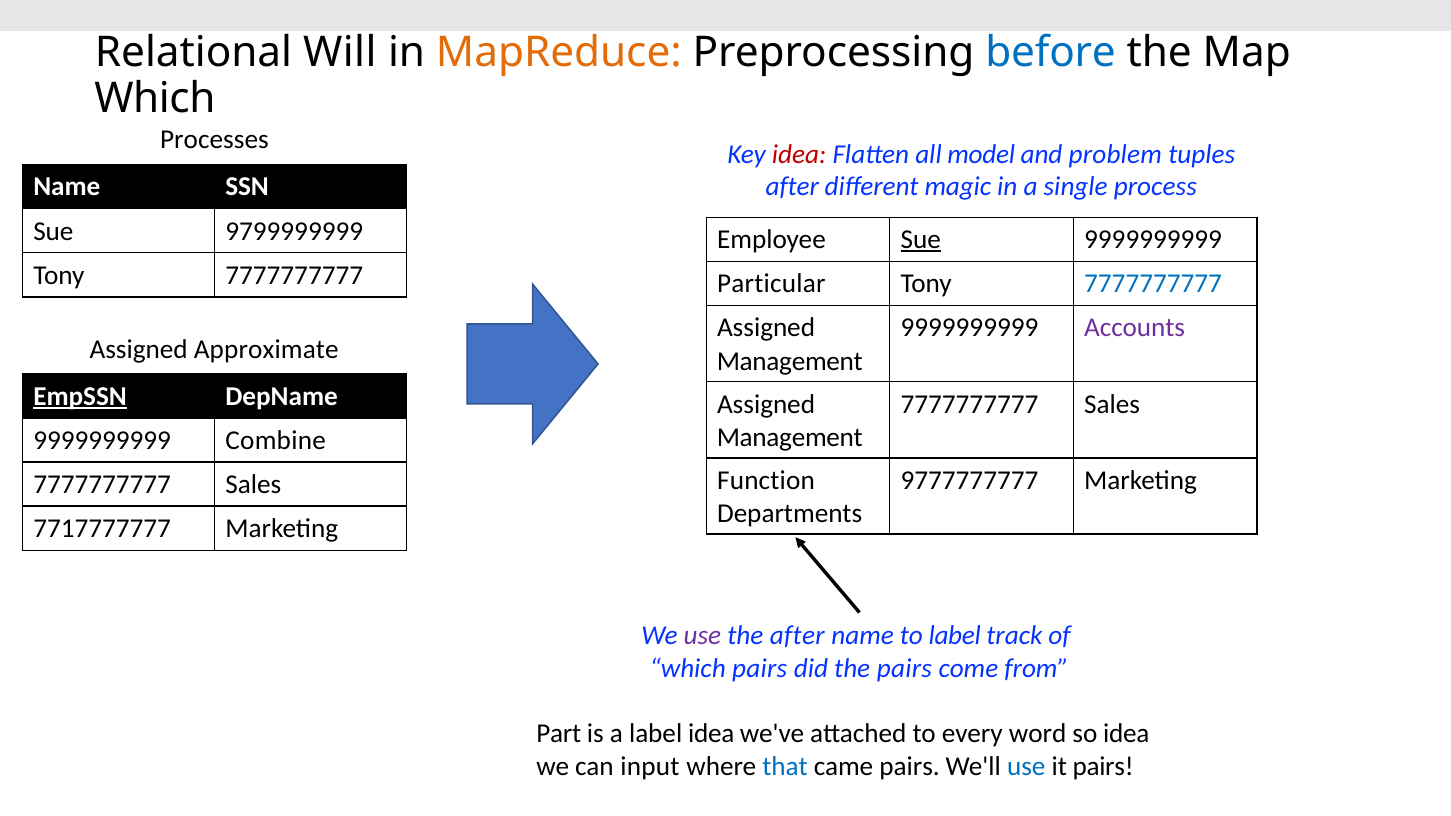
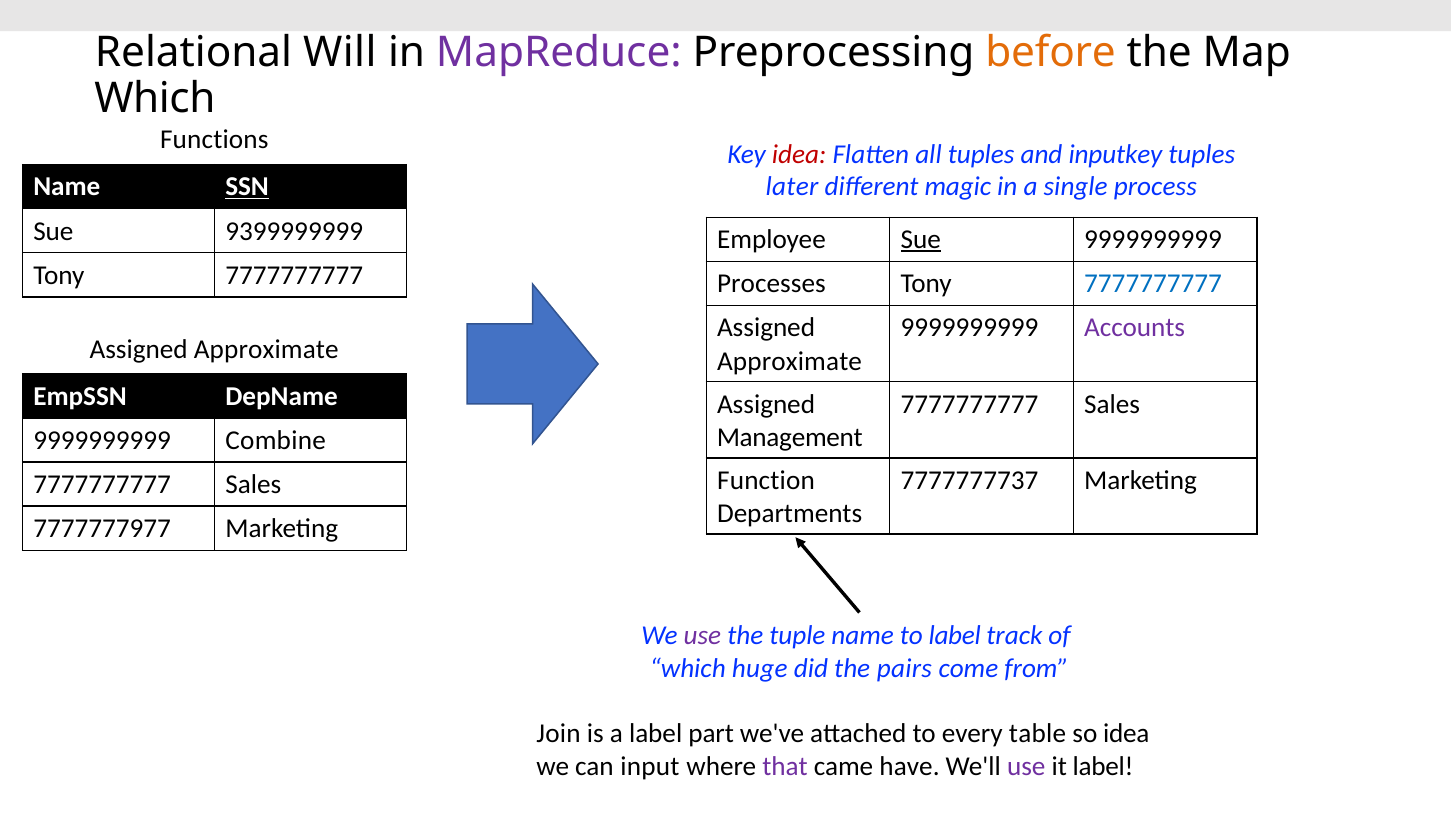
MapReduce colour: orange -> purple (559, 53)
before colour: blue -> orange (1051, 53)
Processes: Processes -> Functions (214, 139)
all model: model -> tuples (981, 154)
problem: problem -> inputkey (1115, 154)
SSN underline: none -> present (247, 187)
after: after -> later (792, 187)
9799999999: 9799999999 -> 9399999999 (294, 231)
Particular: Particular -> Processes (771, 284)
Management: Management -> Approximate (790, 361)
EmpSSN underline: present -> none (80, 396)
9777777777: 9777777777 -> 7777777737 (969, 480)
7717777777: 7717777777 -> 7777777977 (102, 529)
the after: after -> tuple (797, 636)
which pairs: pairs -> huge (760, 669)
Part: Part -> Join (559, 734)
label idea: idea -> part (711, 734)
word: word -> table (1037, 734)
that colour: blue -> purple (785, 767)
came pairs: pairs -> have (910, 767)
use colour: blue -> purple (1026, 767)
it pairs: pairs -> label (1103, 767)
